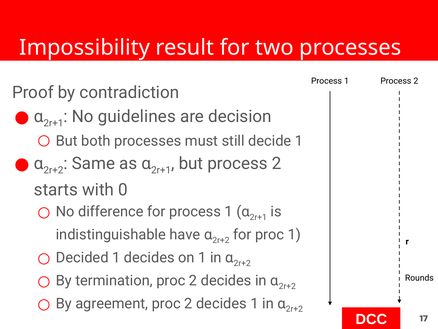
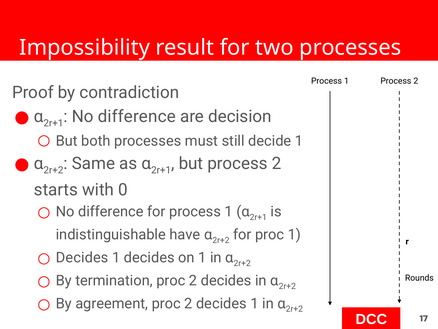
guidelines: guidelines -> difference (137, 116)
Decided: Decided -> Decides (82, 257)
